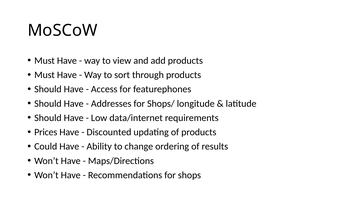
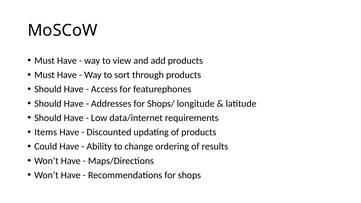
Prices: Prices -> Items (46, 132)
